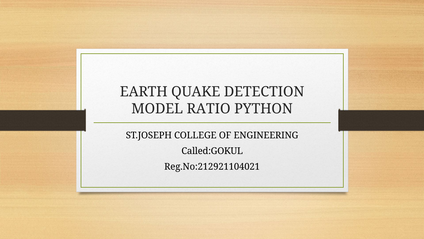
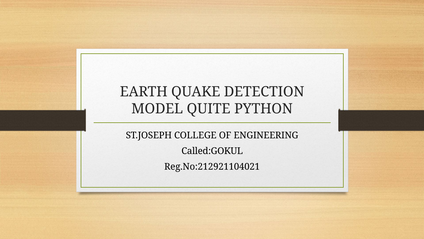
RATIO: RATIO -> QUITE (209, 109)
